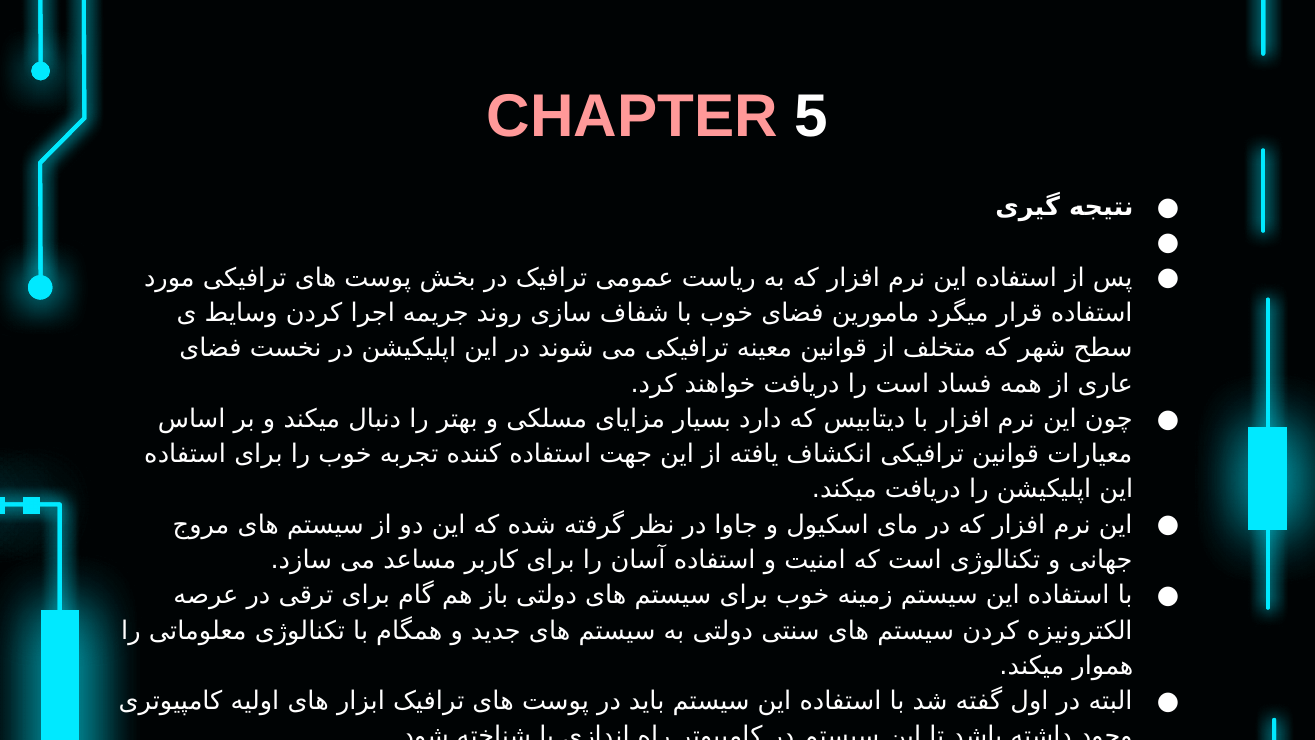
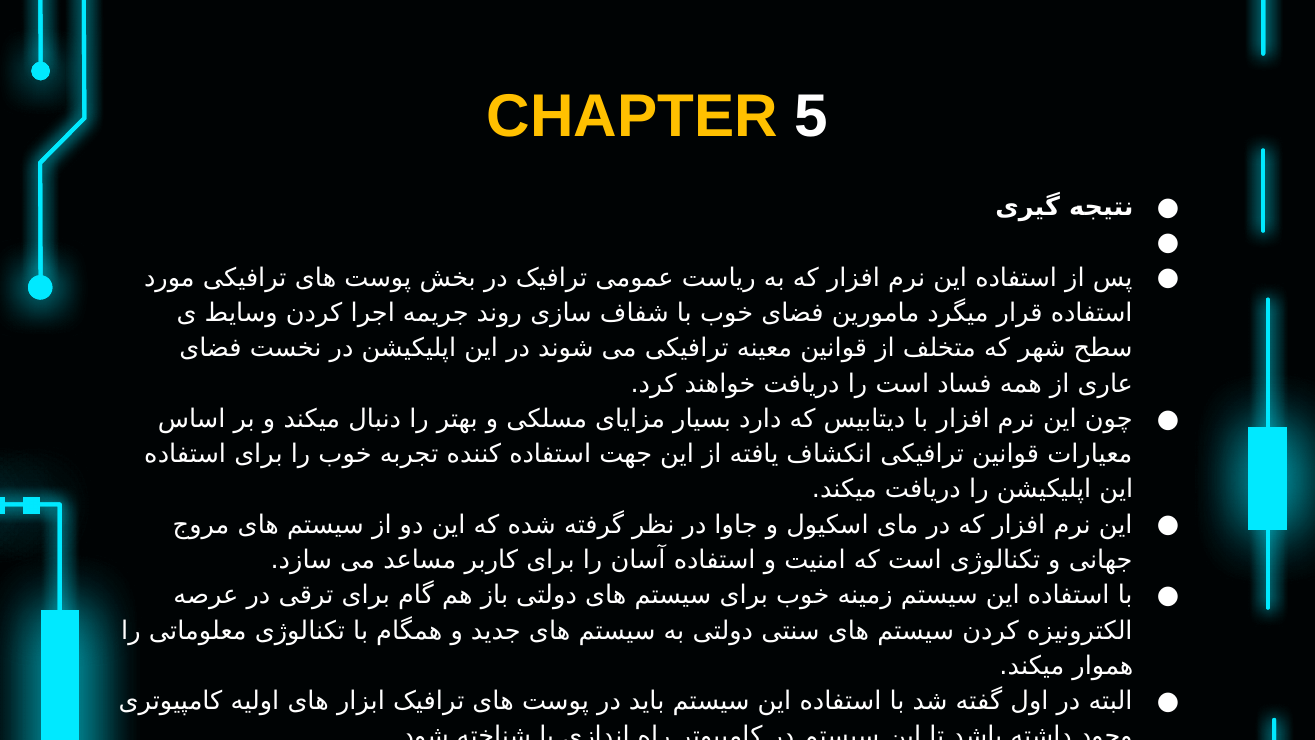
CHAPTER colour: pink -> yellow (632, 116)
